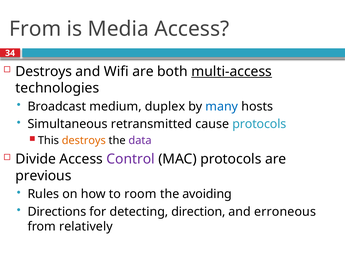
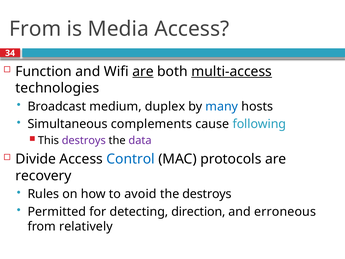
Destroys: Destroys -> Function (44, 71)
are underline: none -> present (143, 71)
retransmitted: retransmitted -> complements (151, 124)
cause protocols: protocols -> following (259, 124)
destroys colour: orange -> purple (84, 140)
Control colour: purple -> blue (131, 159)
previous: previous -> recovery (43, 176)
room: room -> avoid (140, 194)
the avoiding: avoiding -> destroys (207, 194)
Directions: Directions -> Permitted (57, 211)
